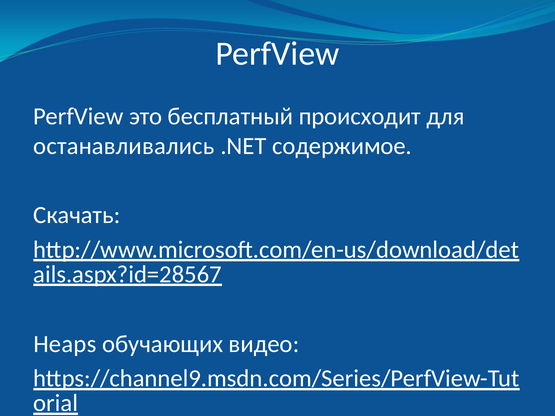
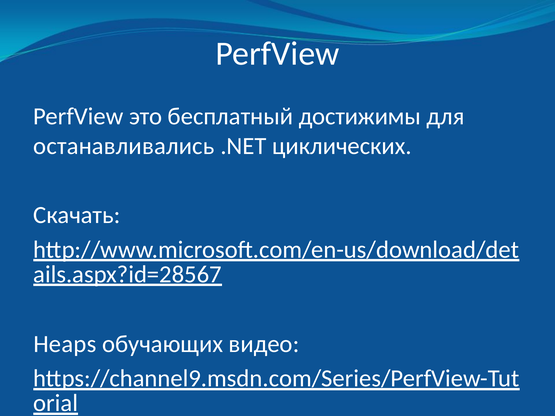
происходит: происходит -> достижимы (360, 116)
содержимое: содержимое -> циклических (342, 146)
